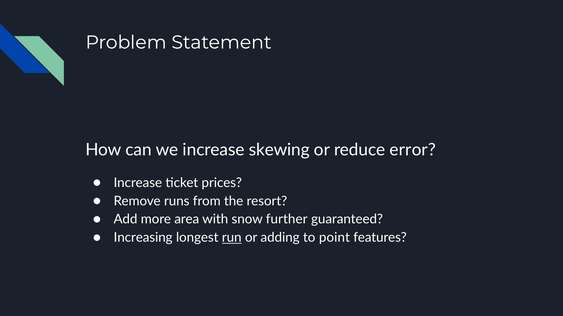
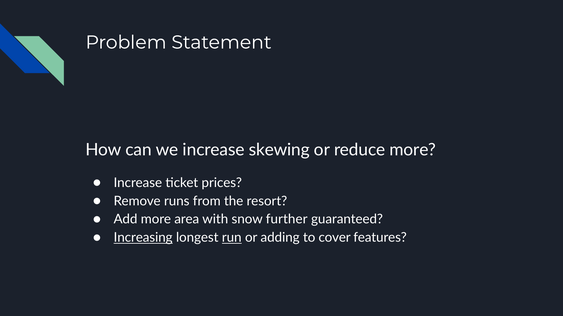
reduce error: error -> more (413, 150)
Increasing underline: none -> present (143, 238)
point: point -> cover (335, 238)
